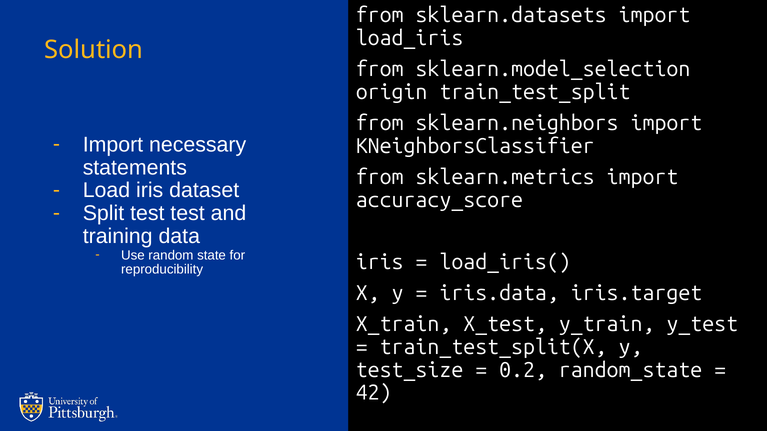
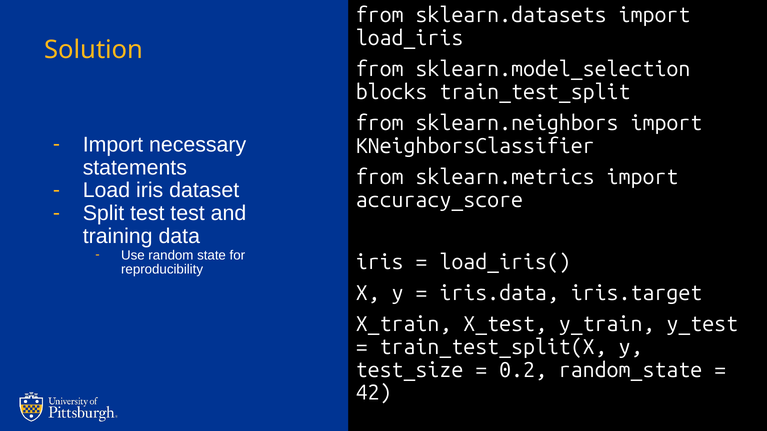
origin: origin -> blocks (392, 92)
